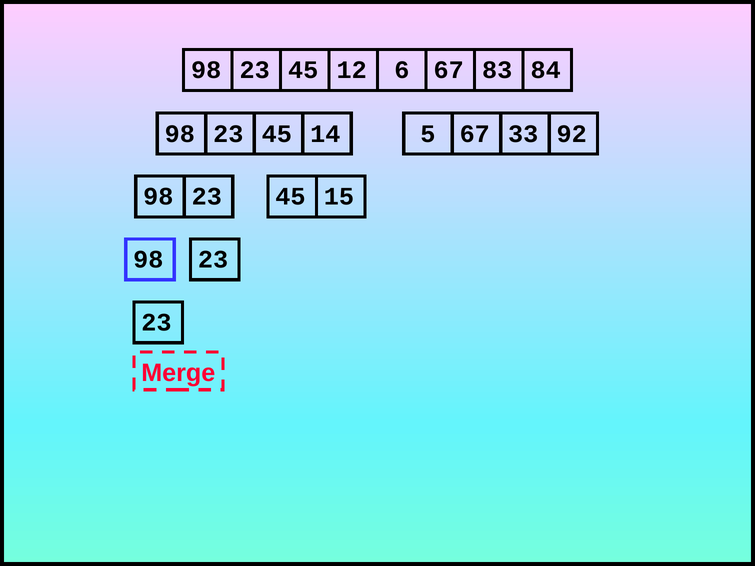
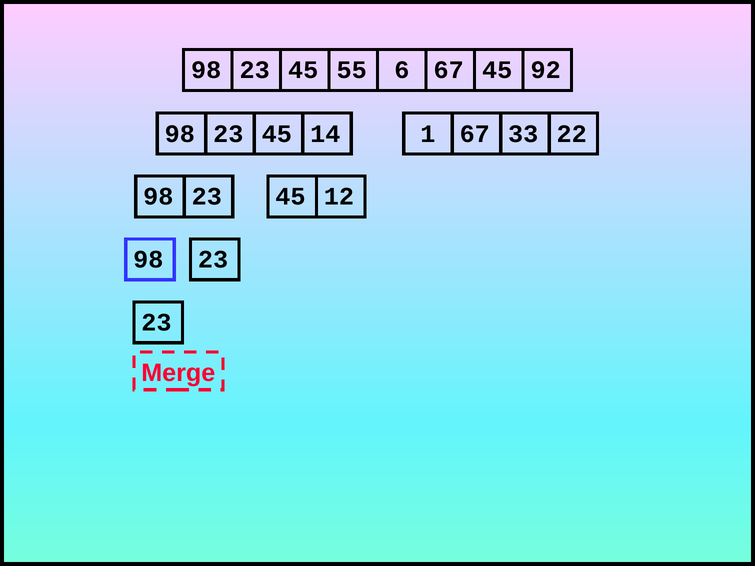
12: 12 -> 55 (352, 70)
6 83: 83 -> 45 (497, 70)
84: 84 -> 92 (546, 70)
5: 5 -> 1 (428, 134)
92: 92 -> 22 (572, 134)
15: 15 -> 12 (339, 197)
